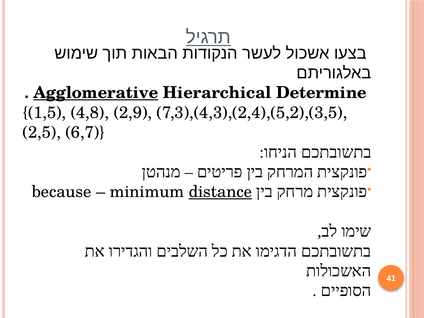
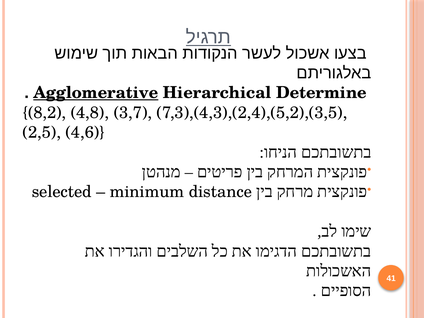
1,5: 1,5 -> 8,2 (44, 113)
2,9: 2,9 -> 3,7 (133, 113)
6,7: 6,7 -> 4,6 (85, 132)
because: because -> selected (62, 192)
distance underline: present -> none (220, 192)
